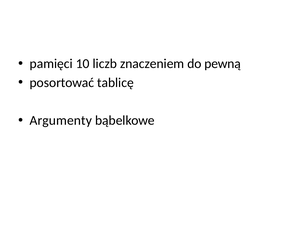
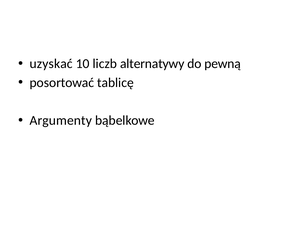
pamięci: pamięci -> uzyskać (51, 64)
znaczeniem: znaczeniem -> alternatywy (152, 64)
